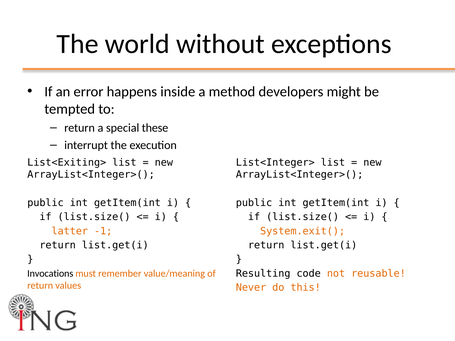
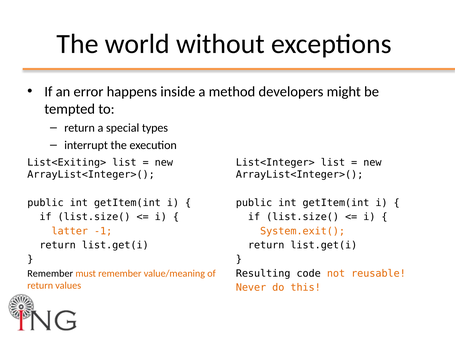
these: these -> types (155, 128)
Invocations: Invocations -> Remember (50, 274)
